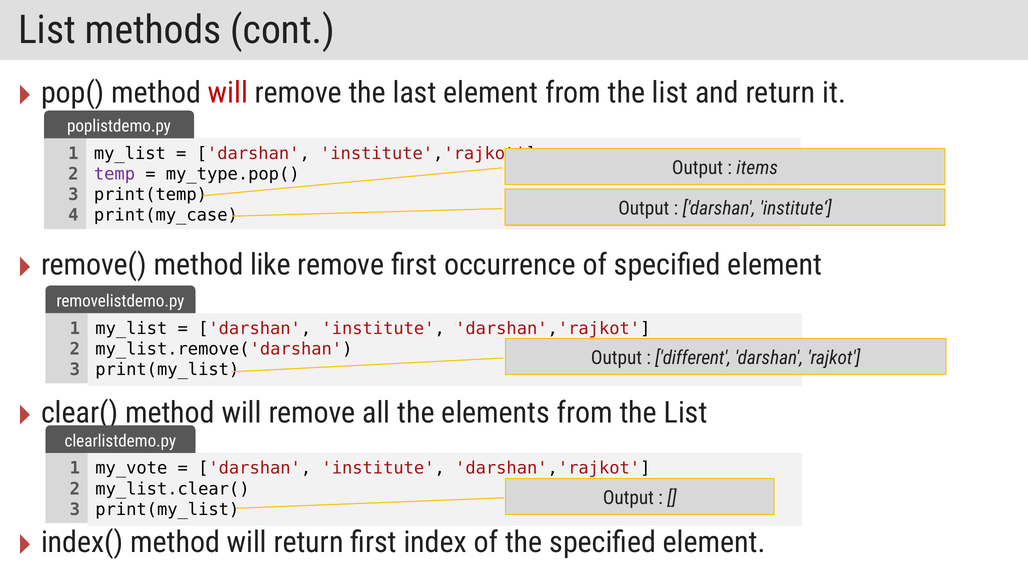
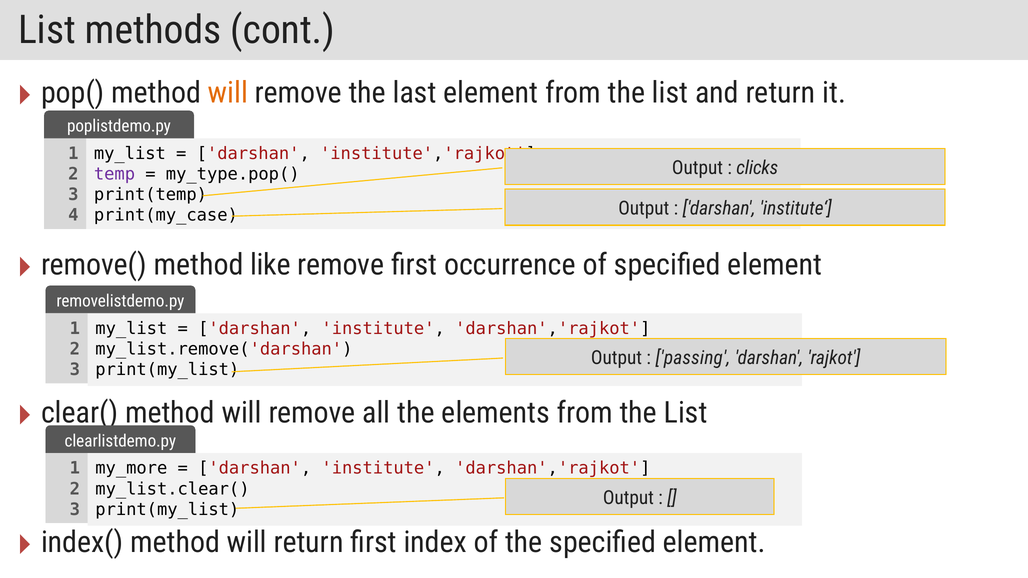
will colour: red -> orange (228, 93)
items: items -> clicks (757, 168)
different: different -> passing (693, 358)
my_vote: my_vote -> my_more (131, 469)
